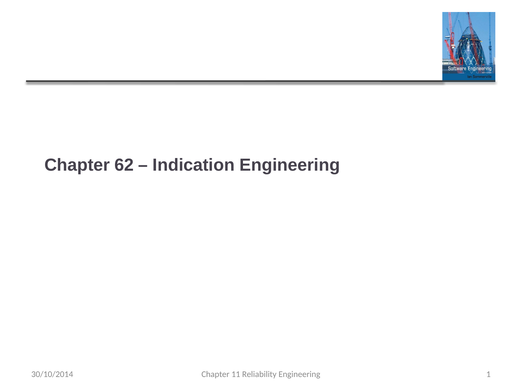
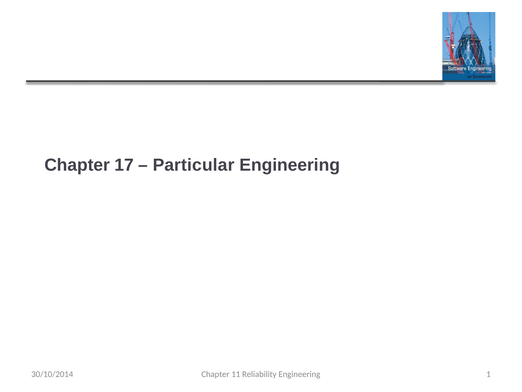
62: 62 -> 17 (124, 165)
Indication: Indication -> Particular (194, 165)
